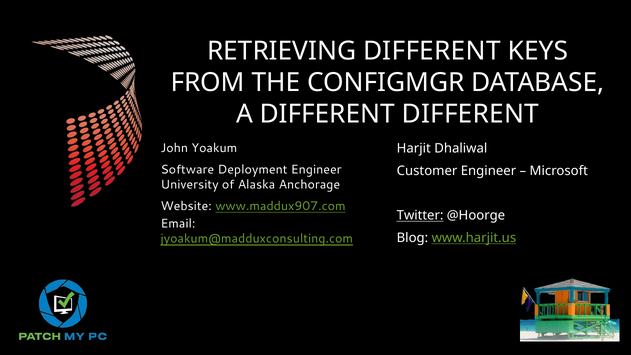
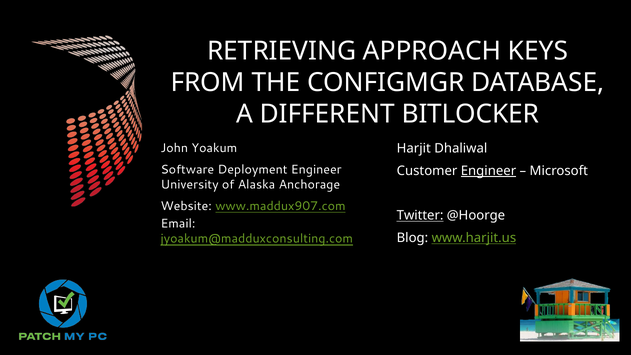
RETRIEVING DIFFERENT: DIFFERENT -> APPROACH (432, 51)
DIFFERENT DIFFERENT: DIFFERENT -> BITLOCKER (470, 114)
Engineer underline: none -> present (488, 171)
